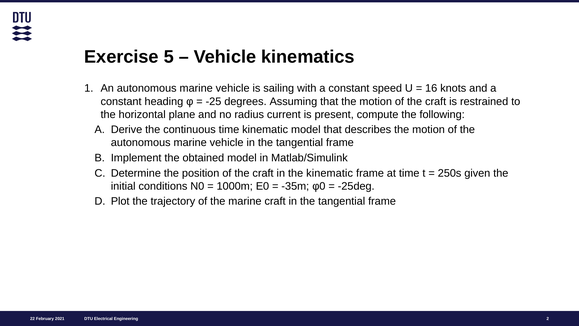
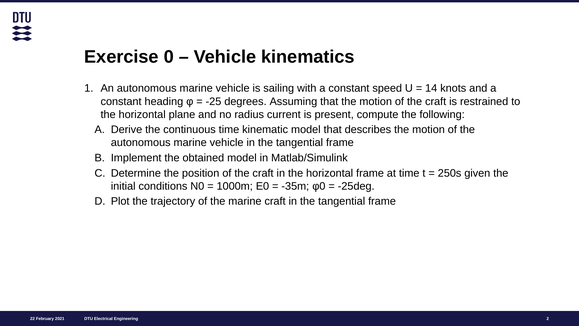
5: 5 -> 0 (169, 57)
16: 16 -> 14 (431, 88)
in the kinematic: kinematic -> horizontal (330, 173)
